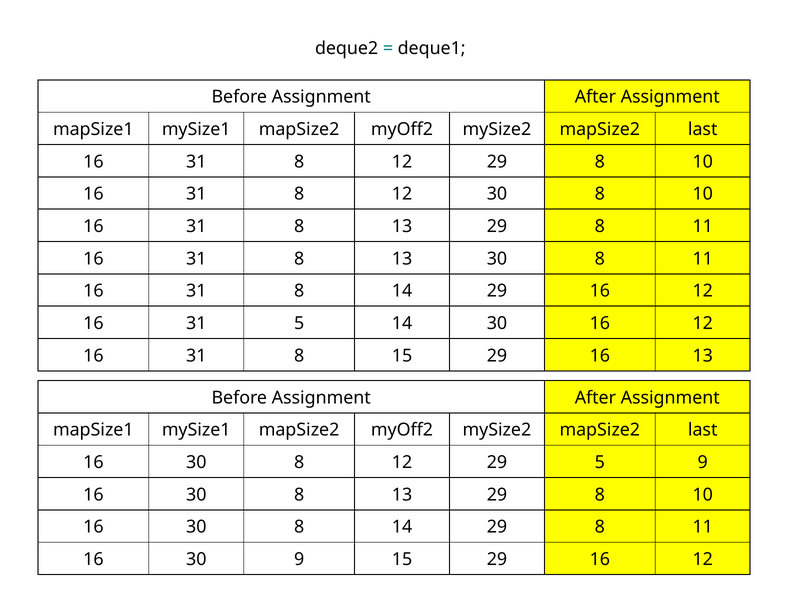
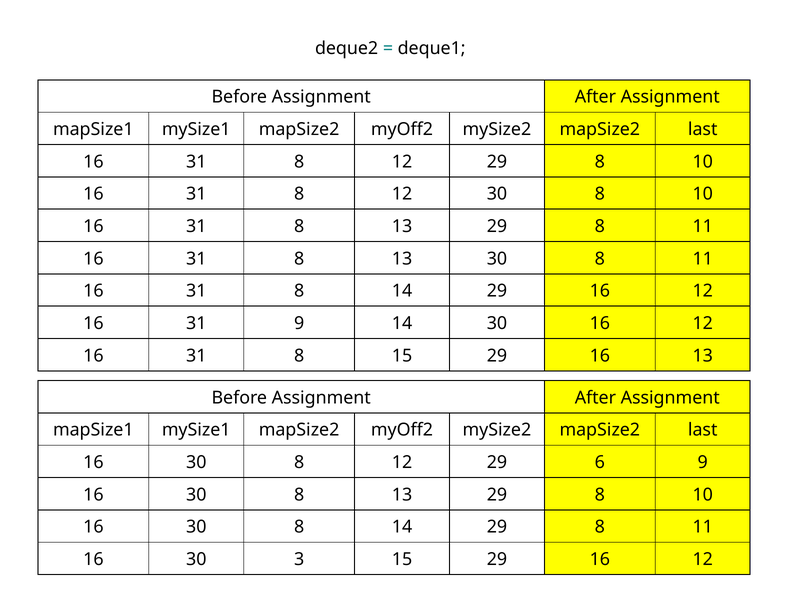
31 5: 5 -> 9 (299, 323)
29 5: 5 -> 6 (600, 462)
30 9: 9 -> 3 (299, 559)
